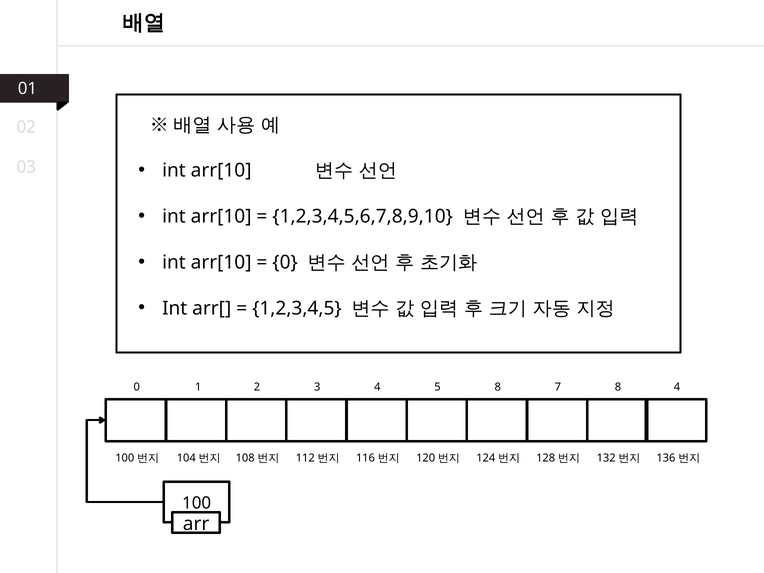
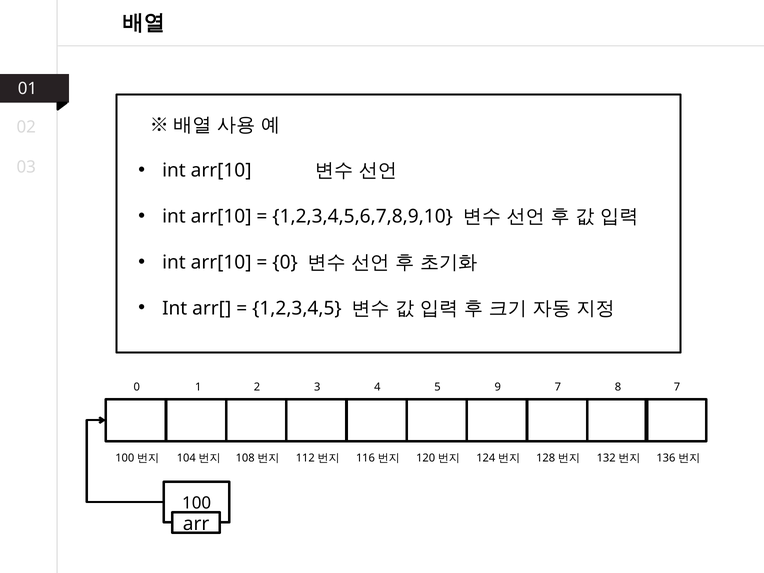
5 8: 8 -> 9 (498, 387)
8 4: 4 -> 7 (677, 387)
